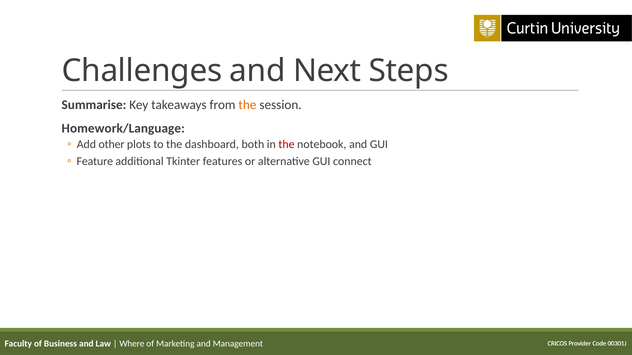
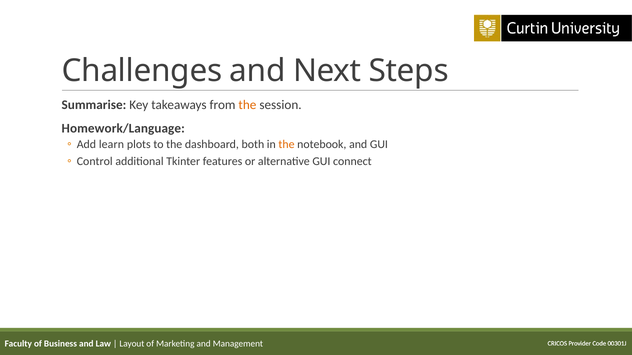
other: other -> learn (111, 145)
the colour: red -> orange (287, 145)
Feature: Feature -> Control (95, 161)
Where: Where -> Layout (132, 344)
